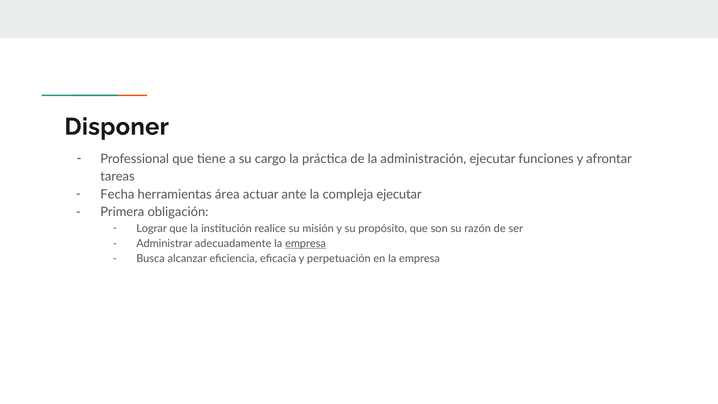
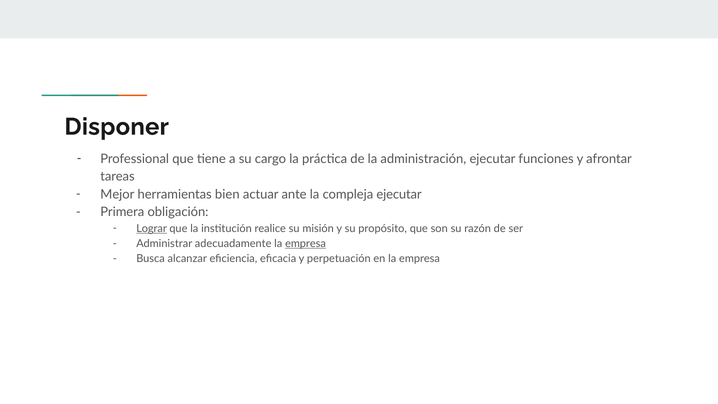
Fecha: Fecha -> Mejor (117, 194)
área: área -> bien (227, 194)
Lograr underline: none -> present (152, 228)
